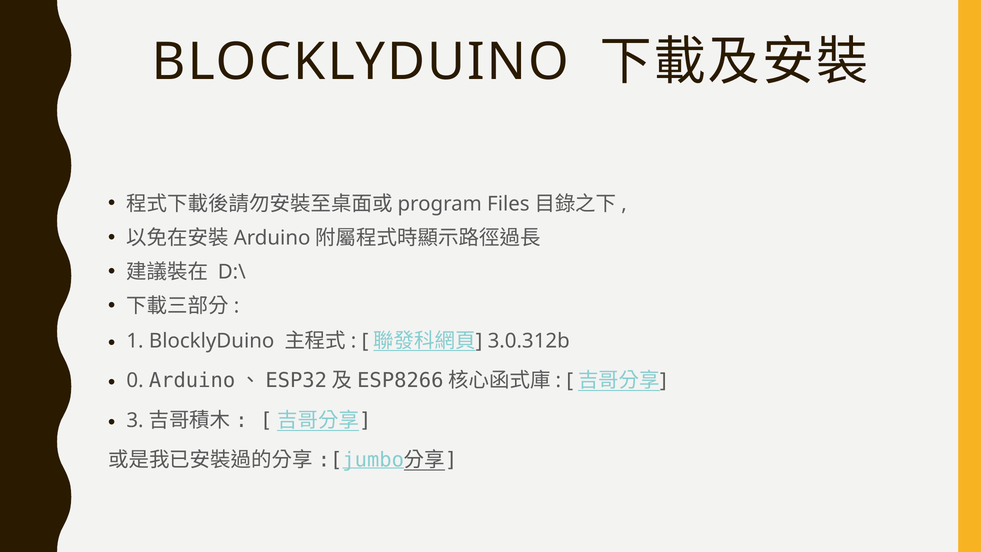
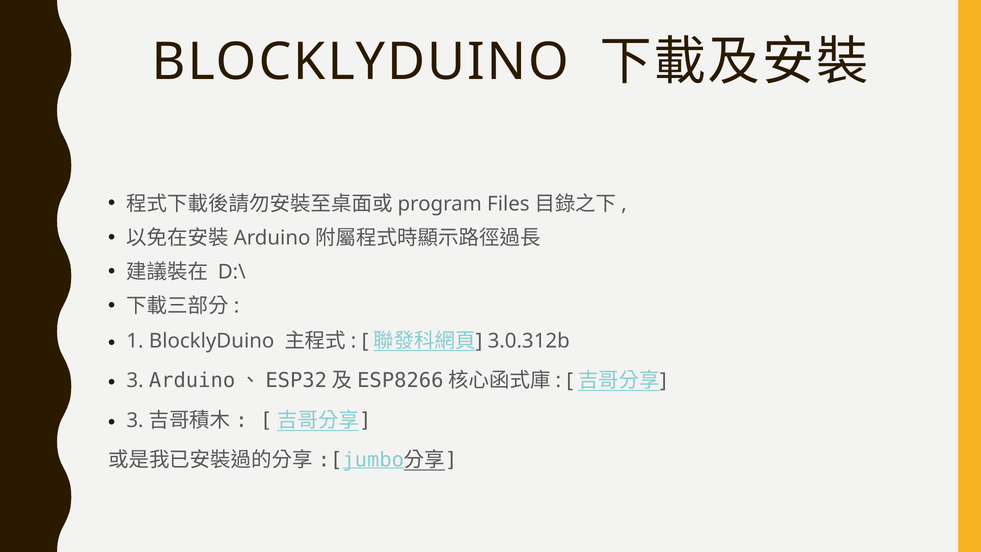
0: 0 -> 3 (135, 381)
